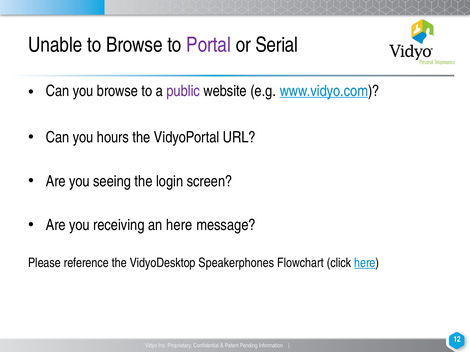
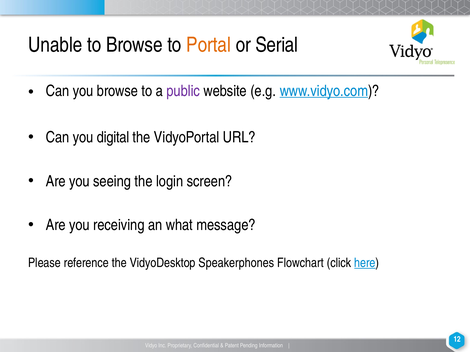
Portal colour: purple -> orange (209, 45)
hours: hours -> digital (113, 138)
an here: here -> what (179, 225)
